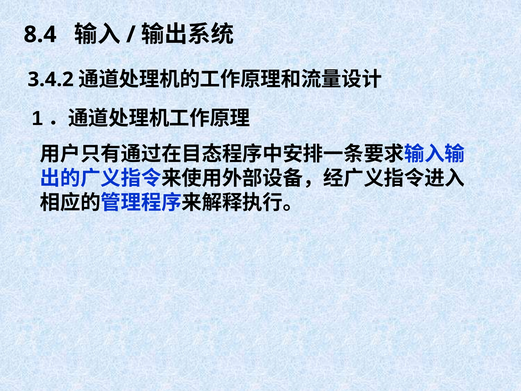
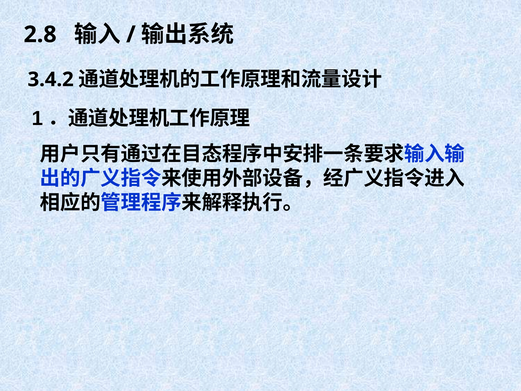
8.4: 8.4 -> 2.8 (40, 34)
